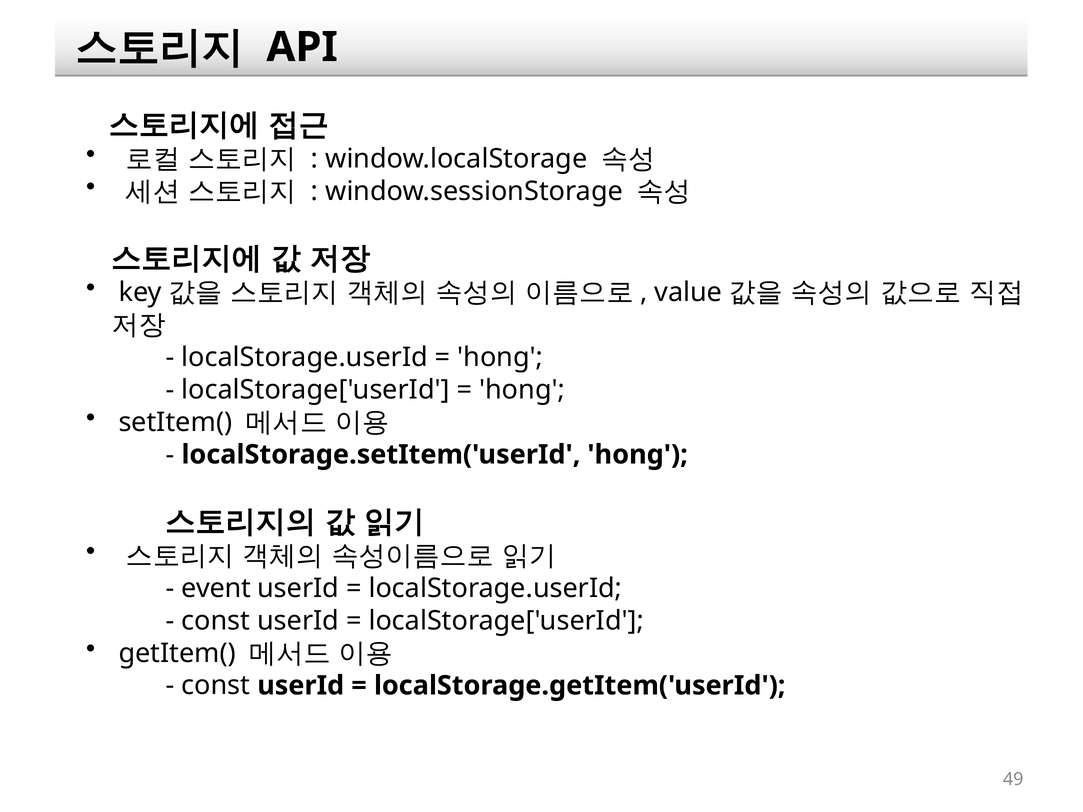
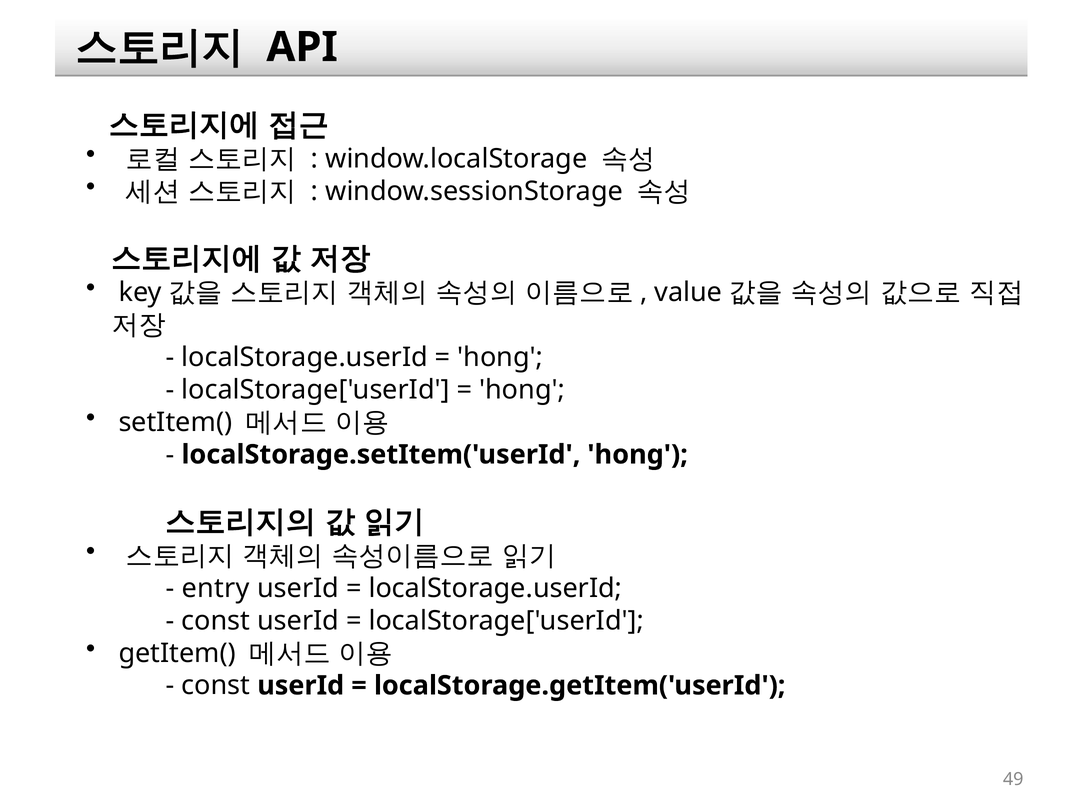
event: event -> entry (216, 588)
